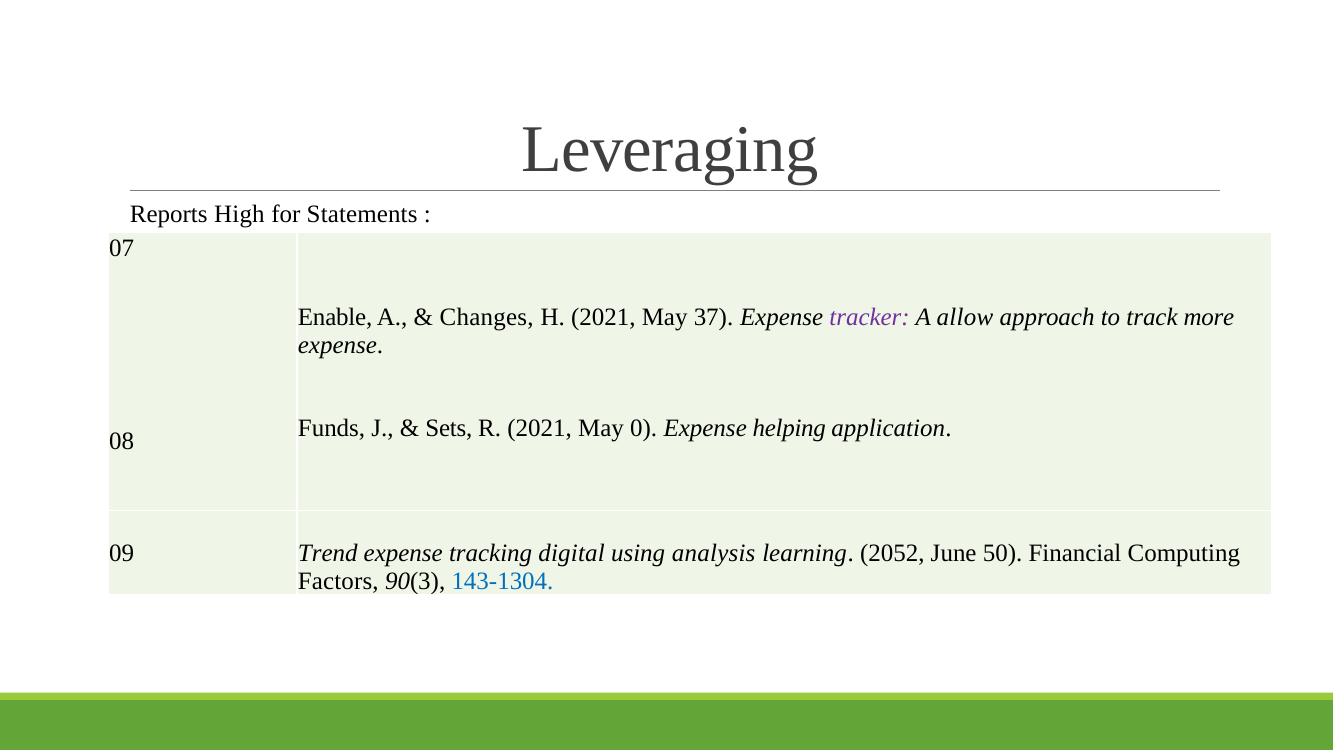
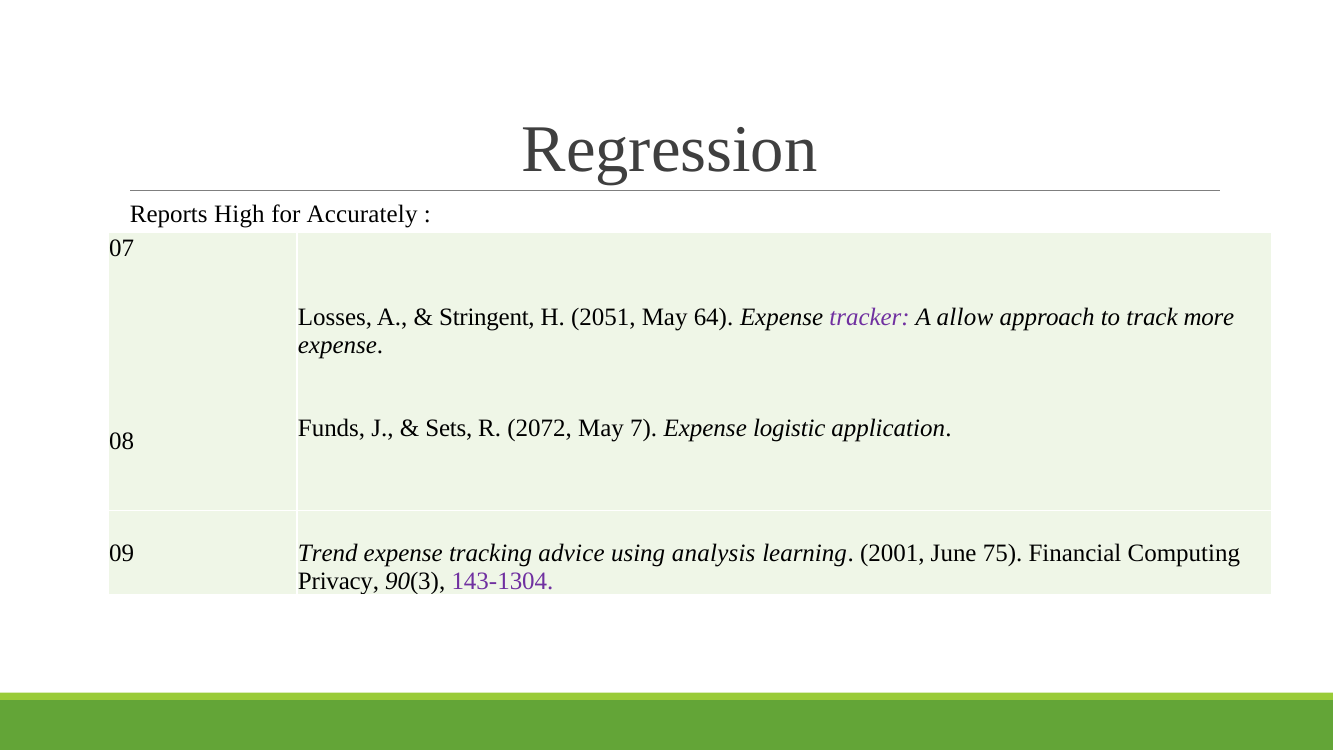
Leveraging: Leveraging -> Regression (670, 149)
Statements: Statements -> Accurately (362, 214)
Enable: Enable -> Losses (335, 317)
Changes: Changes -> Stringent (487, 317)
H 2021: 2021 -> 2051 (603, 317)
37: 37 -> 64 (714, 317)
R 2021: 2021 -> 2072 (540, 428)
0: 0 -> 7 (644, 428)
helping: helping -> logistic (789, 428)
digital: digital -> advice (572, 553)
2052: 2052 -> 2001 (892, 553)
50: 50 -> 75 (1003, 553)
Factors: Factors -> Privacy (338, 581)
143-1304 colour: blue -> purple (502, 581)
